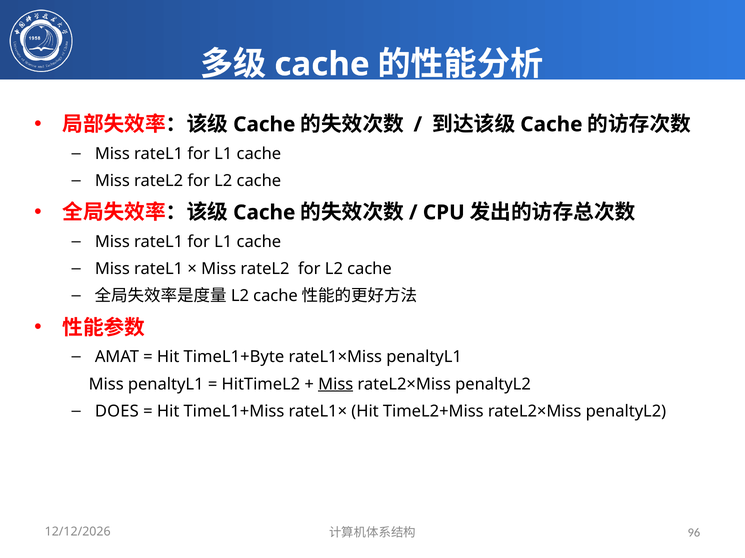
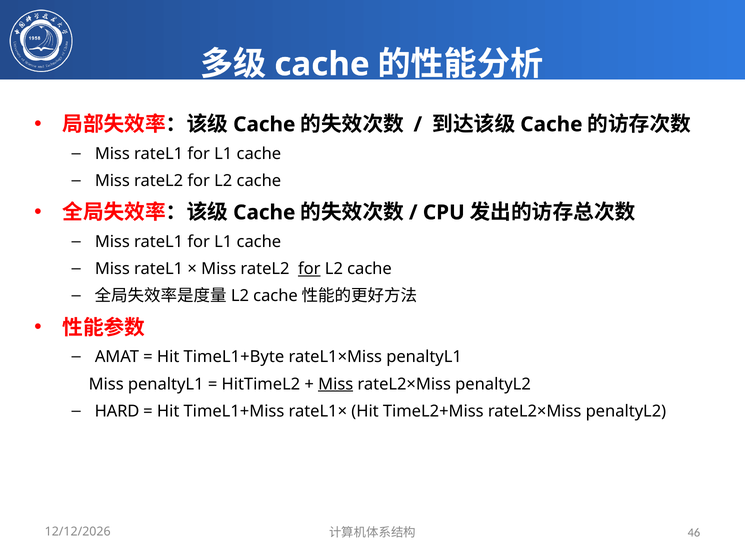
for underline: none -> present (309, 269)
DOES: DOES -> HARD (117, 412)
96: 96 -> 46 (694, 533)
